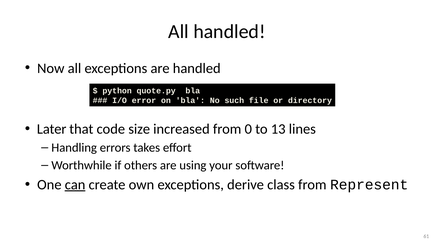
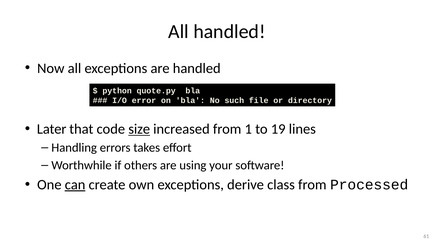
size underline: none -> present (139, 129)
0: 0 -> 1 (248, 129)
13: 13 -> 19 (278, 129)
Represent: Represent -> Processed (369, 185)
